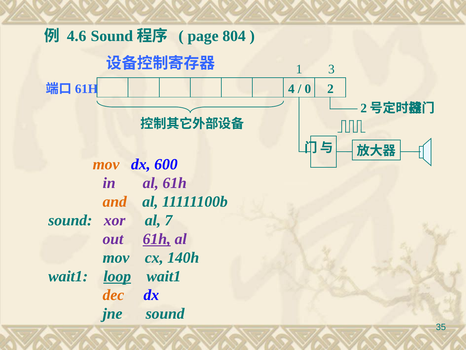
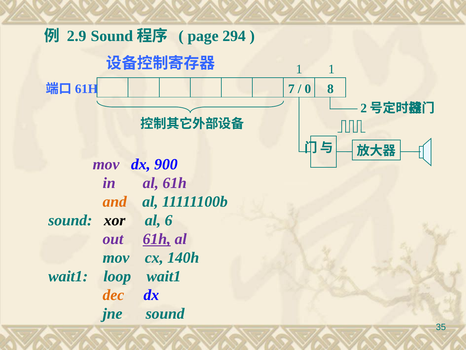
4.6: 4.6 -> 2.9 (77, 36)
804: 804 -> 294 (234, 36)
1 3: 3 -> 1 (331, 69)
4: 4 -> 7 (291, 89)
2: 2 -> 8 (330, 89)
mov colour: orange -> purple (106, 164)
600: 600 -> 900 (166, 164)
xor colour: purple -> black (115, 220)
7: 7 -> 6 (169, 220)
loop underline: present -> none (117, 276)
